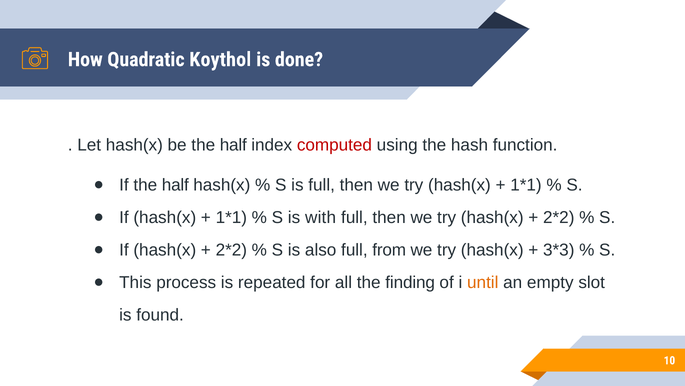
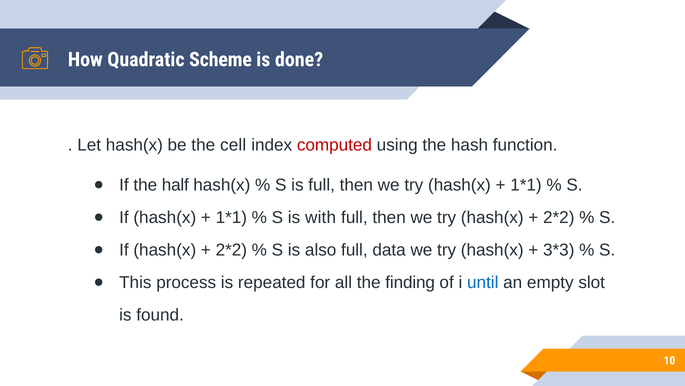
Koythol: Koythol -> Scheme (220, 59)
be the half: half -> cell (233, 145)
from: from -> data (389, 250)
until colour: orange -> blue (483, 282)
